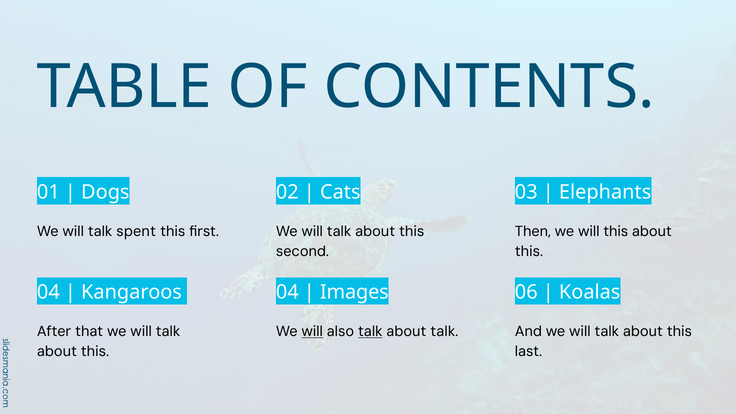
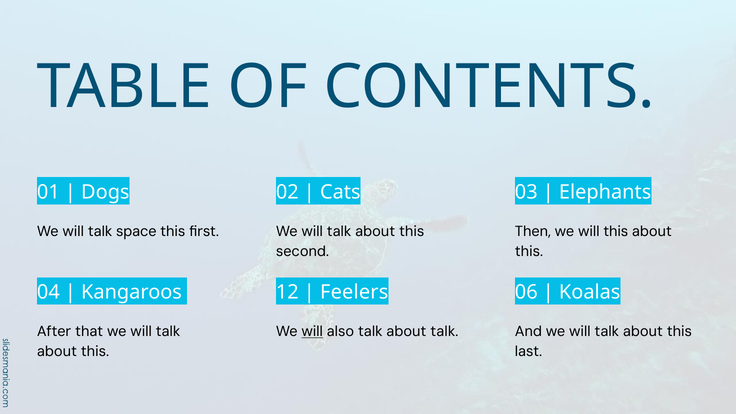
spent: spent -> space (136, 231)
Kangaroos 04: 04 -> 12 (287, 292)
Images: Images -> Feelers (354, 292)
talk underline: present -> none (370, 331)
